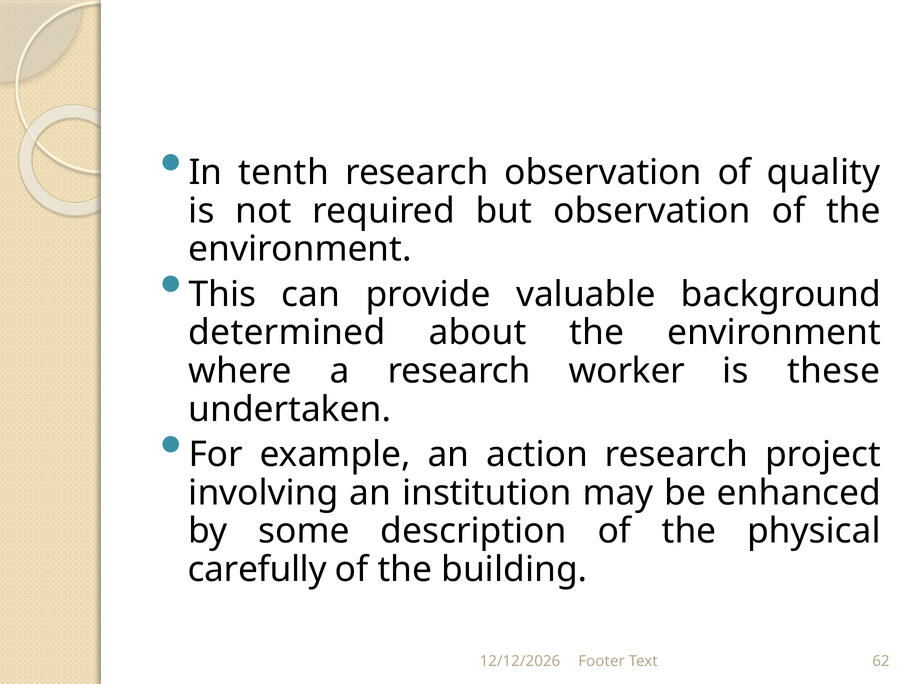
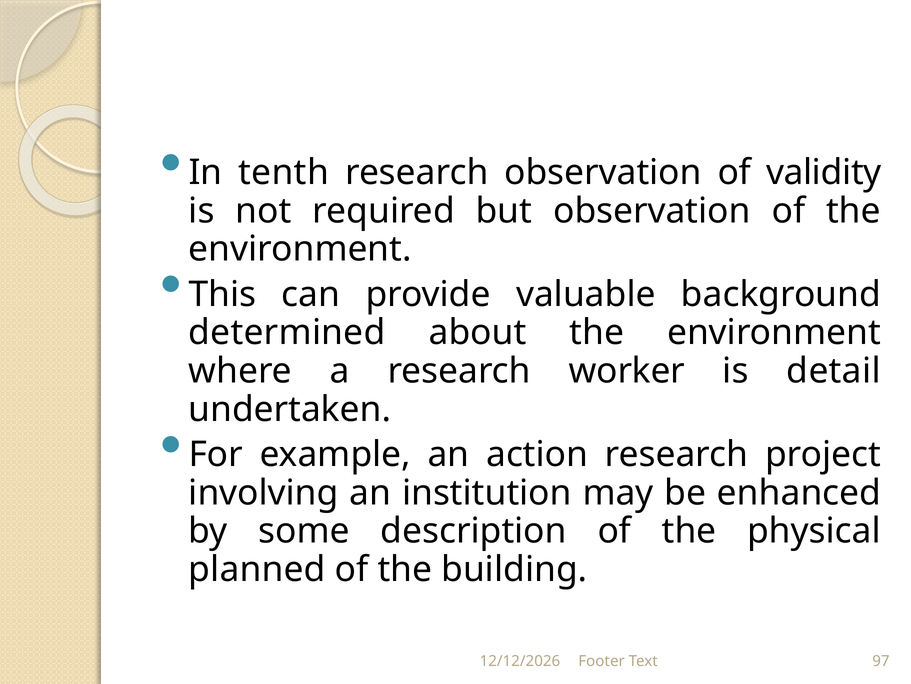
quality: quality -> validity (824, 172)
these: these -> detail (834, 371)
carefully: carefully -> planned (257, 569)
62: 62 -> 97 (881, 661)
